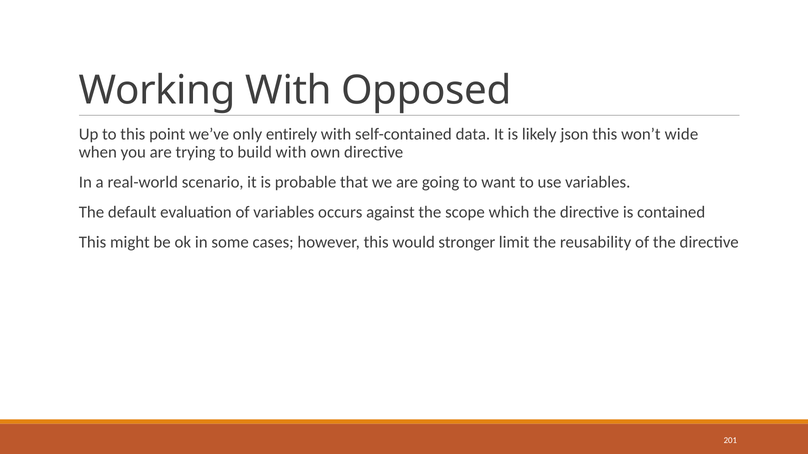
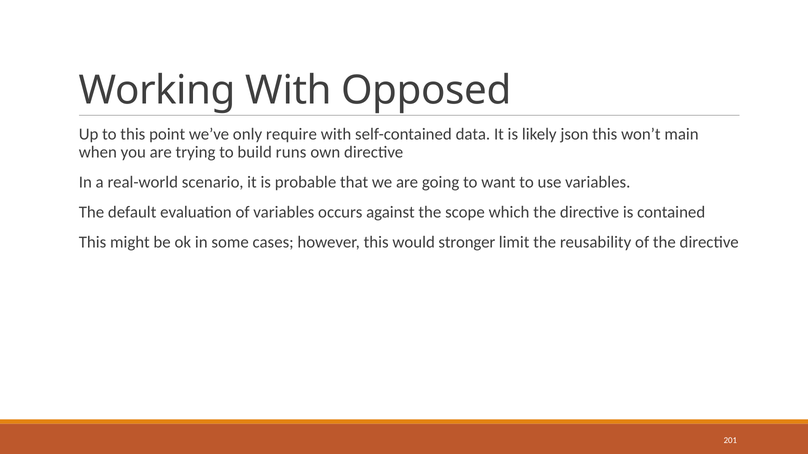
entirely: entirely -> require (291, 134)
wide: wide -> main (682, 134)
build with: with -> runs (291, 153)
